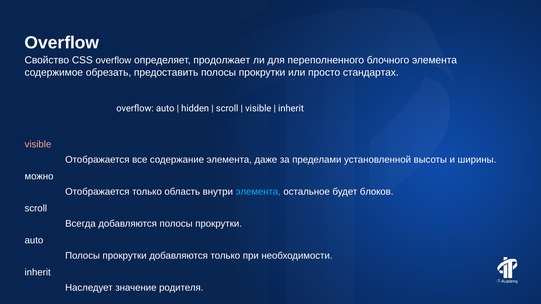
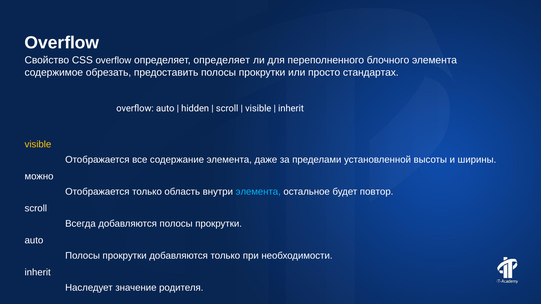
определяет продолжает: продолжает -> определяет (222, 60)
visible colour: pink -> yellow (38, 144)
блоков: блоков -> повтор (377, 192)
